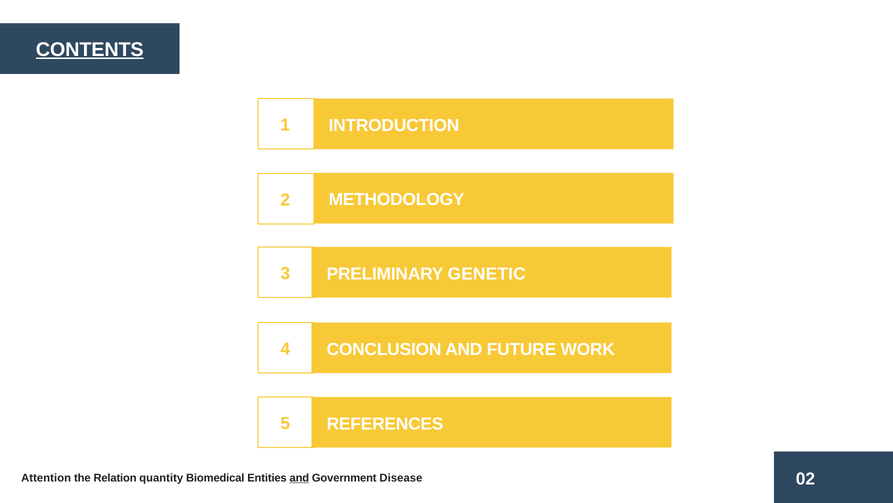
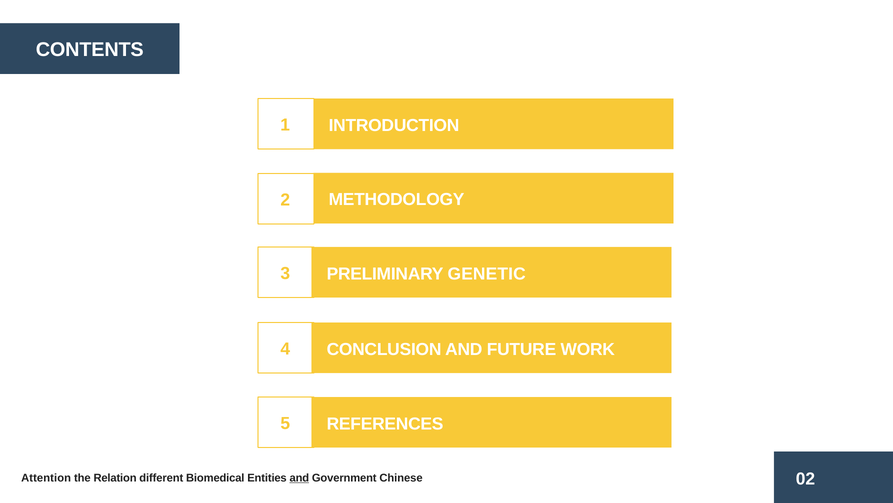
CONTENTS underline: present -> none (90, 50)
quantity: quantity -> different (161, 477)
Disease: Disease -> Chinese (401, 477)
